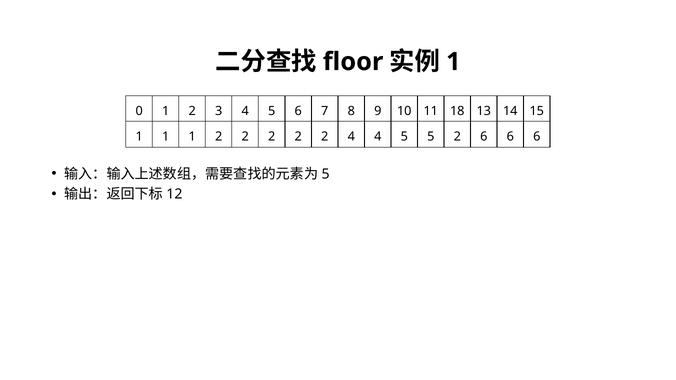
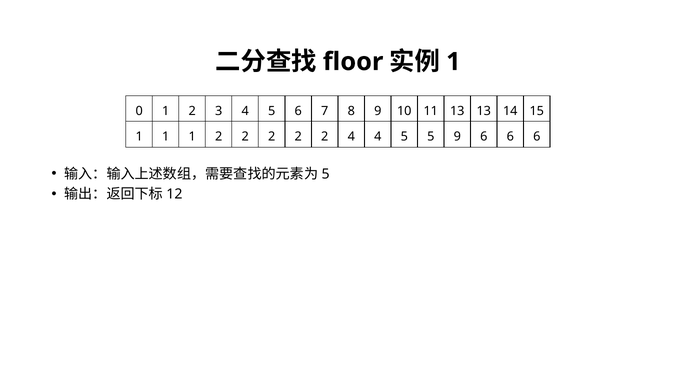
11 18: 18 -> 13 (457, 111)
5 2: 2 -> 9 (457, 137)
